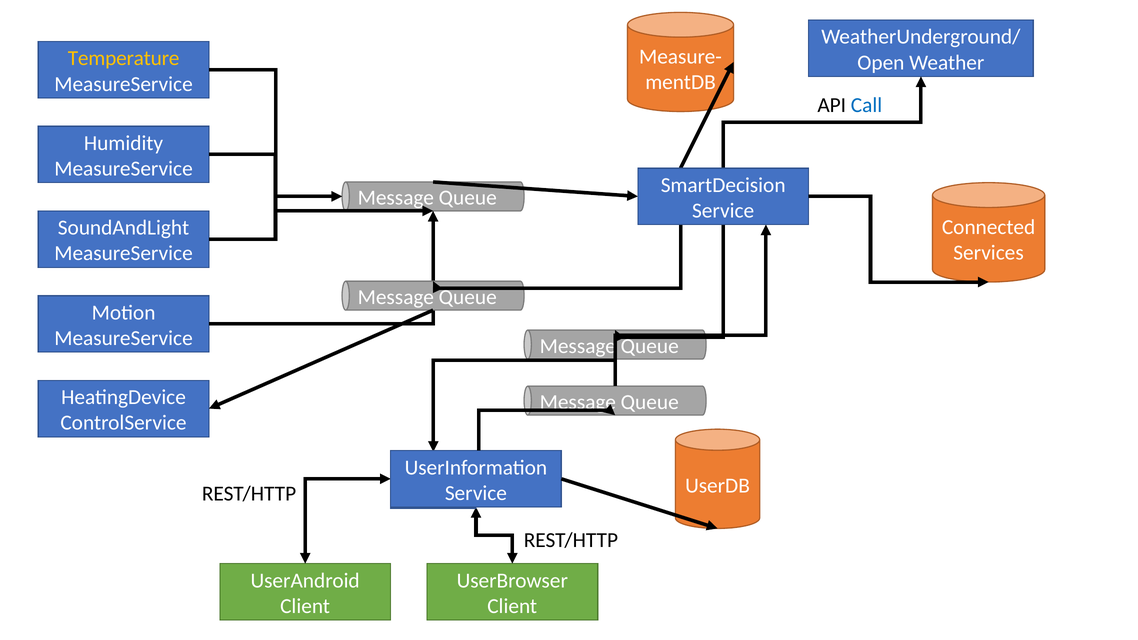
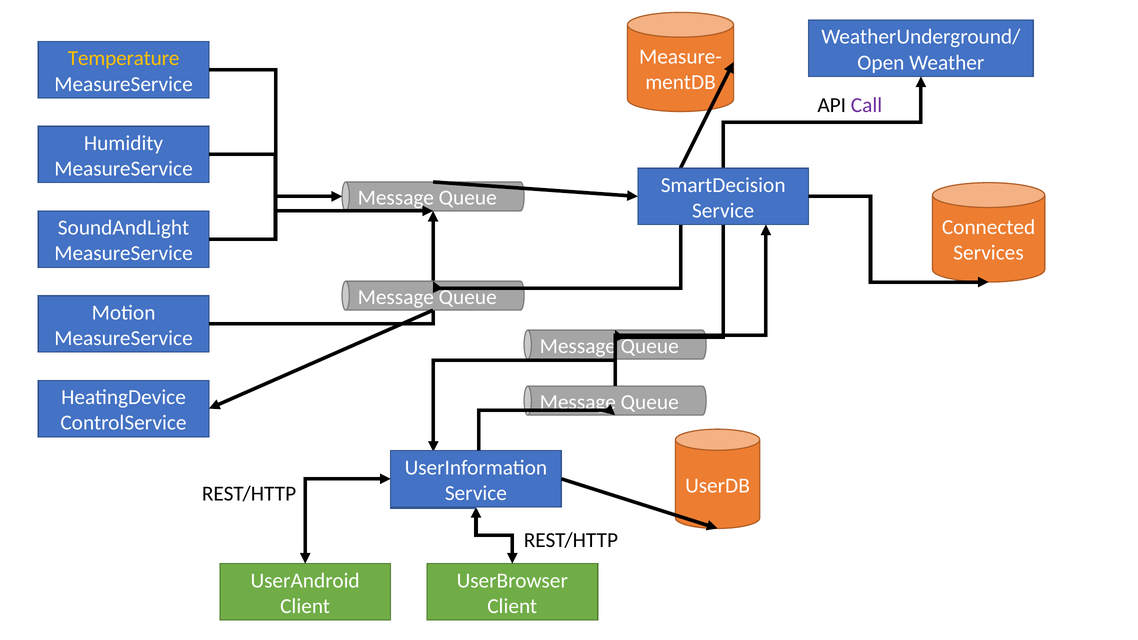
Call colour: blue -> purple (867, 105)
